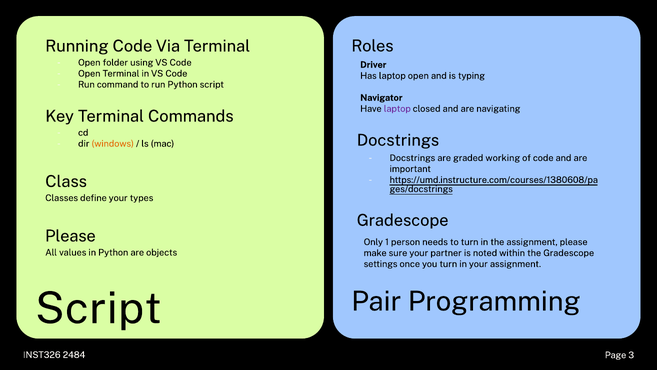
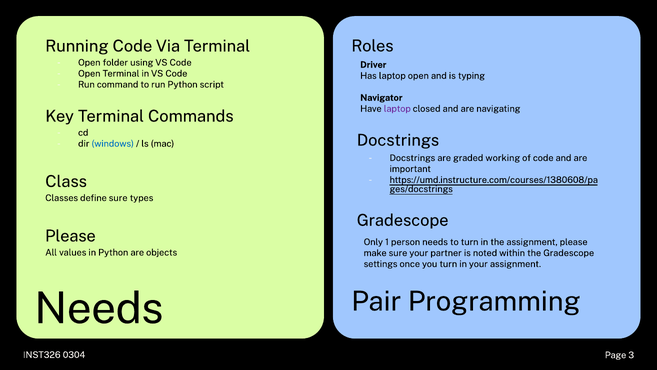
windows colour: orange -> blue (113, 144)
define your: your -> sure (118, 198)
Script: Script -> Needs (99, 308)
2484: 2484 -> 0304 (74, 355)
